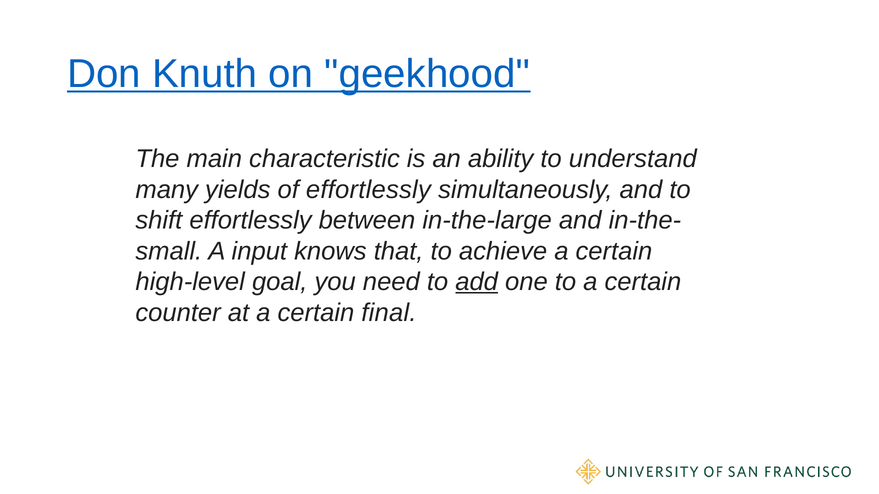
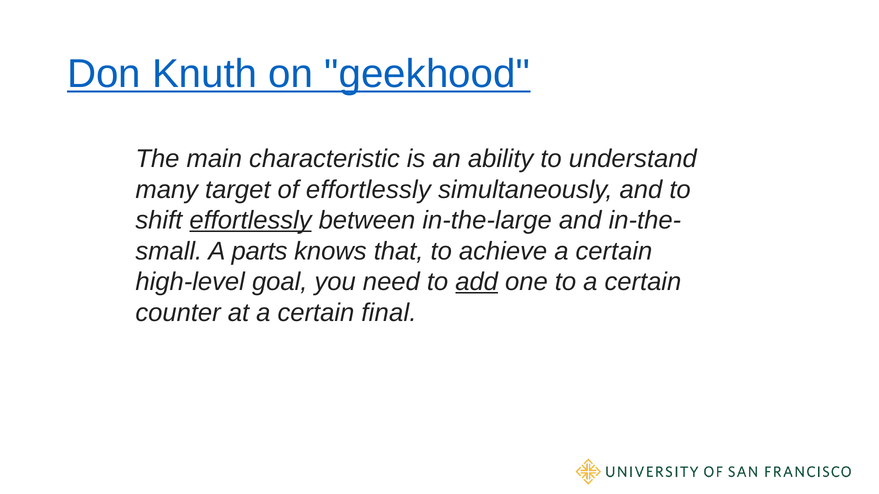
yields: yields -> target (238, 190)
effortlessly underline: none -> present (251, 221)
input: input -> parts (259, 251)
